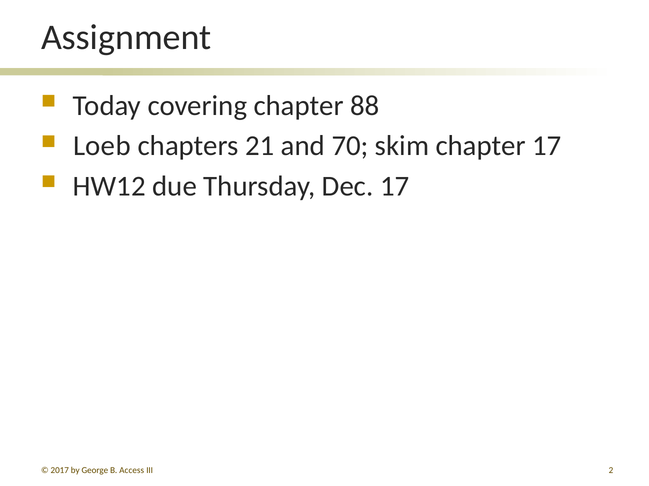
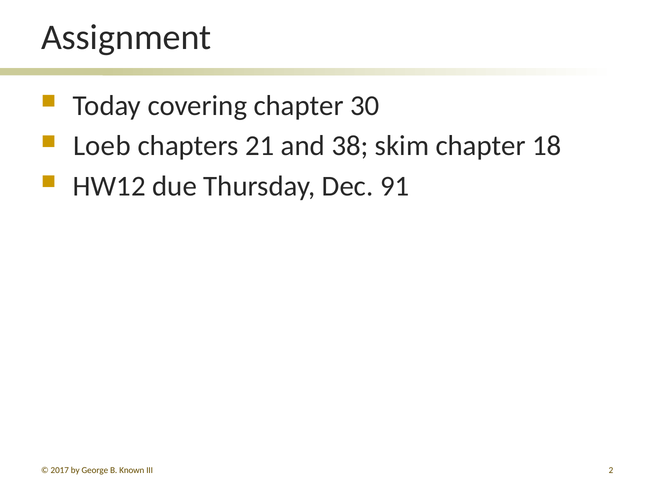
88: 88 -> 30 (365, 106)
70: 70 -> 38 (350, 146)
chapter 17: 17 -> 18 (547, 146)
Dec 17: 17 -> 91 (395, 186)
Access: Access -> Known (132, 471)
